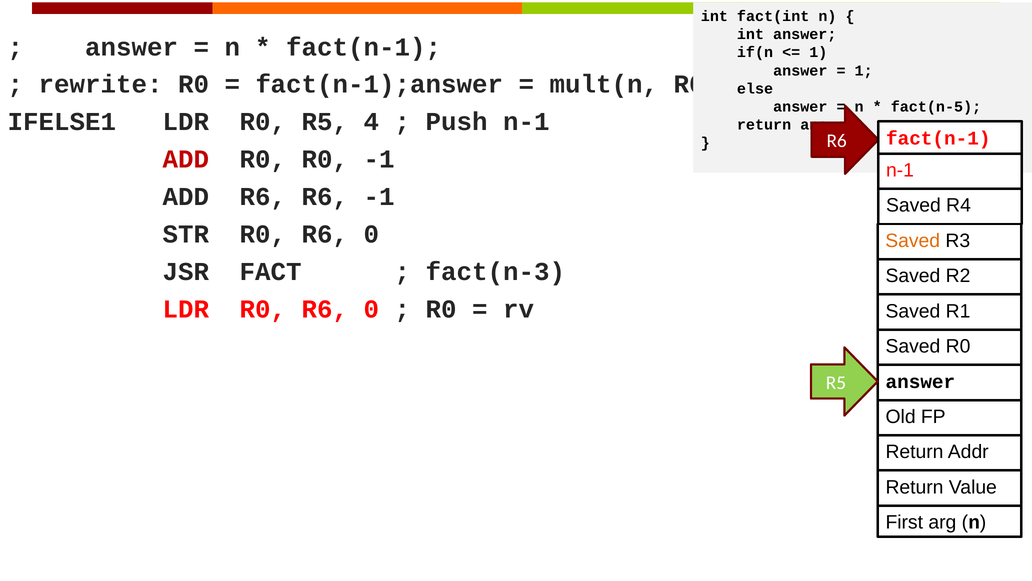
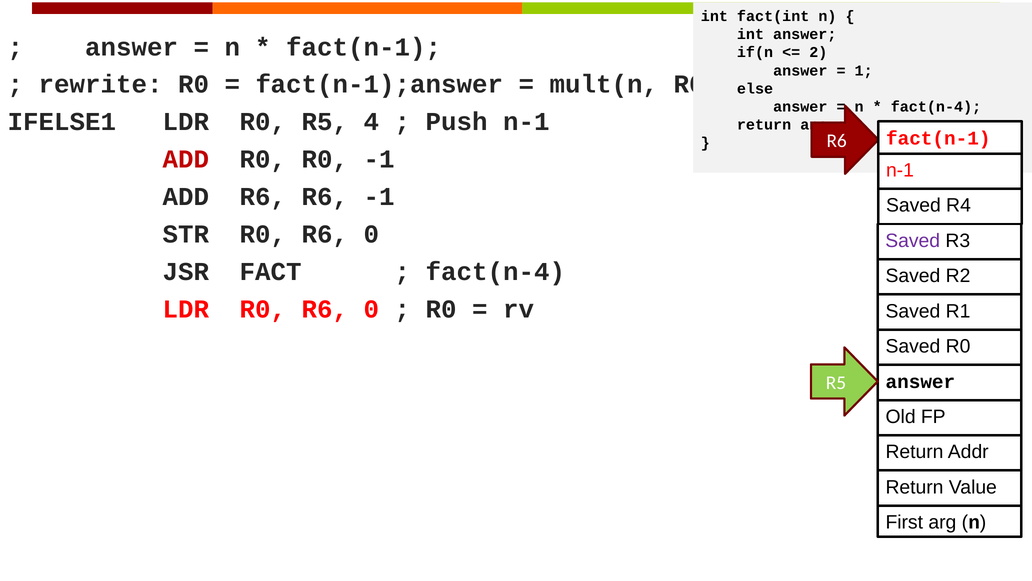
1: 1 -> 2 (818, 52)
fact(n-5: fact(n-5 -> fact(n-4 (936, 107)
Saved colour: orange -> purple (913, 241)
fact(n-3: fact(n-3 -> fact(n-4 (495, 271)
